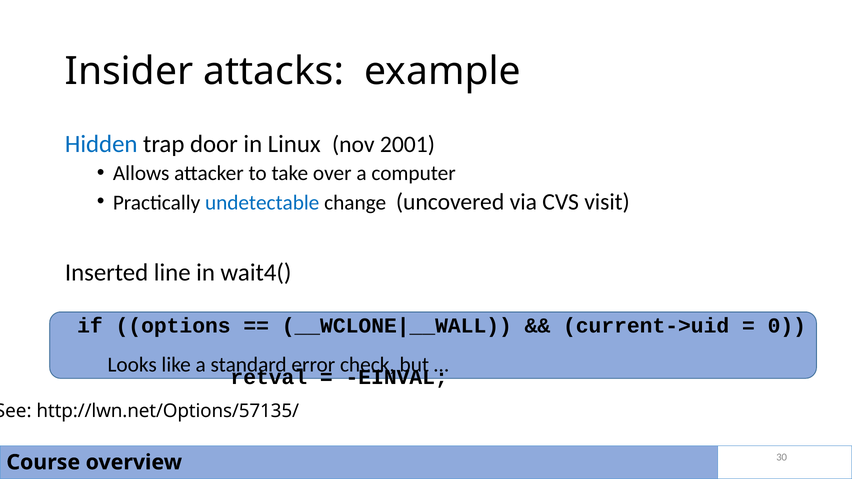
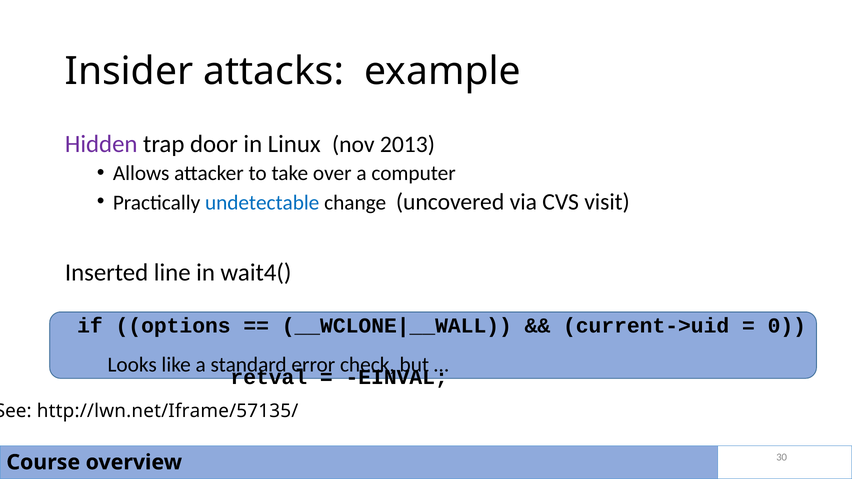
Hidden colour: blue -> purple (101, 144)
2001: 2001 -> 2013 (407, 144)
http://lwn.net/Options/57135/: http://lwn.net/Options/57135/ -> http://lwn.net/Iframe/57135/ (168, 411)
